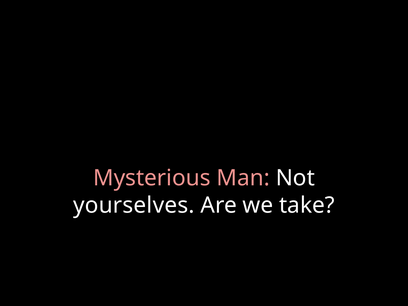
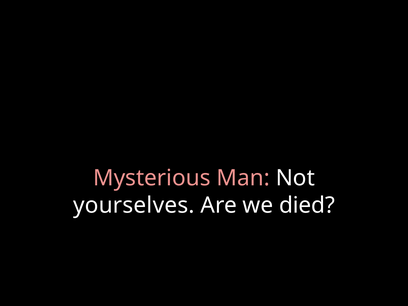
take: take -> died (307, 205)
